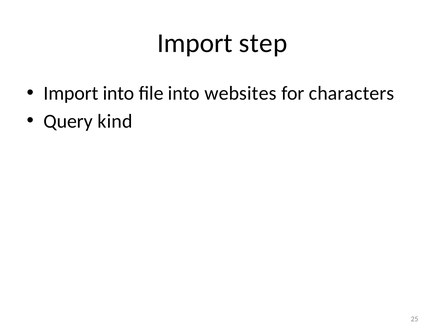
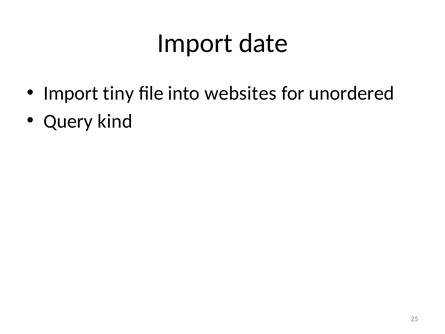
step: step -> date (263, 43)
Import into: into -> tiny (118, 93)
characters: characters -> unordered (352, 93)
